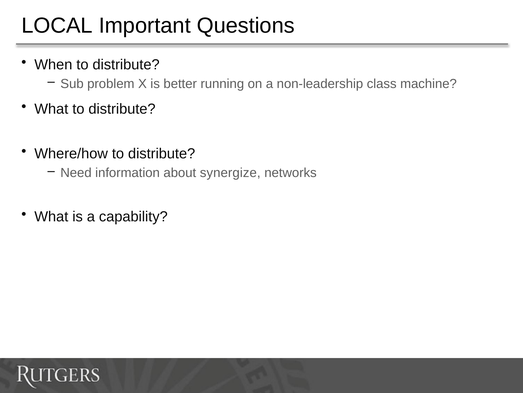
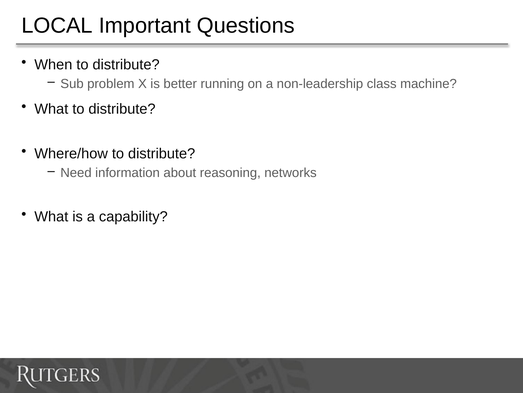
synergize: synergize -> reasoning (230, 172)
